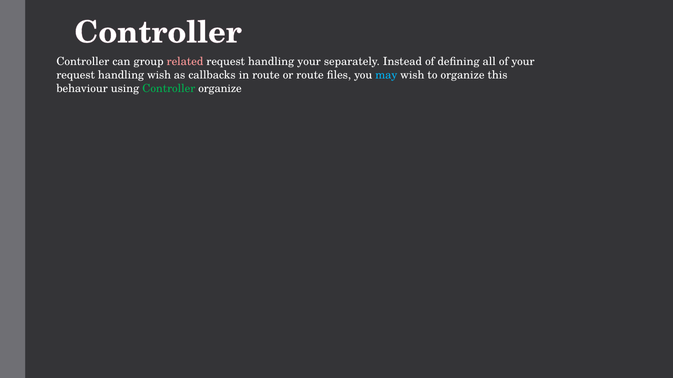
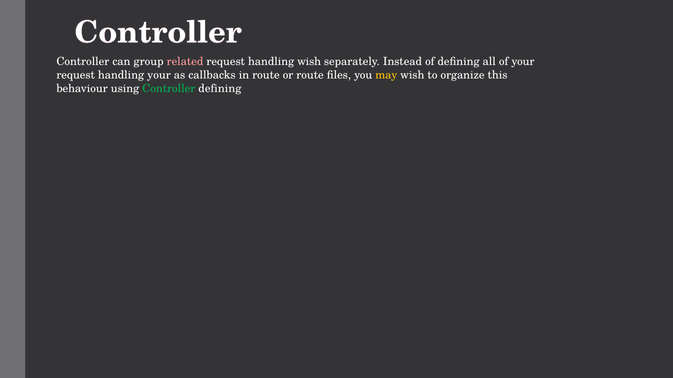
handling your: your -> wish (309, 62)
handling wish: wish -> your (159, 75)
may colour: light blue -> yellow (386, 75)
Controller organize: organize -> defining (220, 89)
